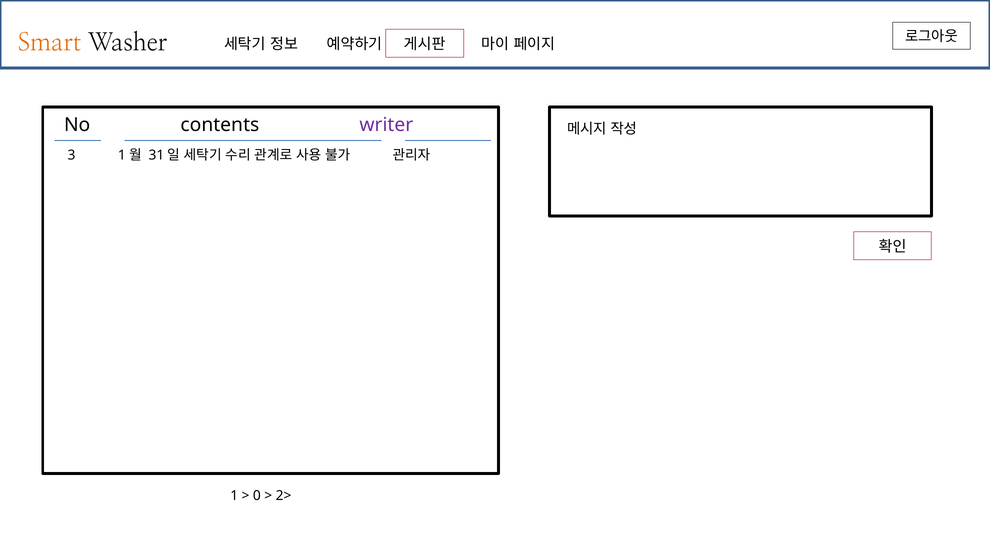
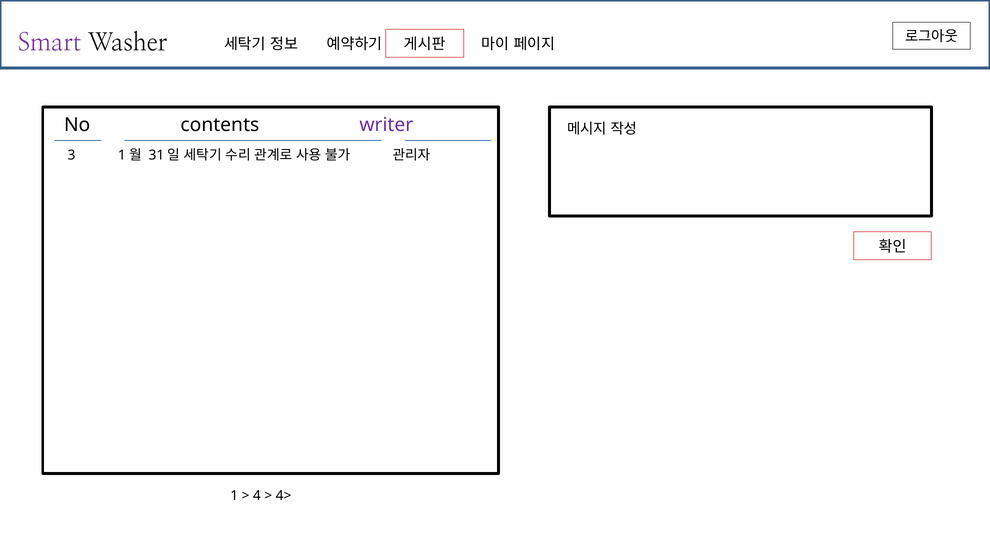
Smart colour: orange -> purple (49, 43)
0: 0 -> 4 (257, 495)
2>: 2> -> 4> (284, 495)
